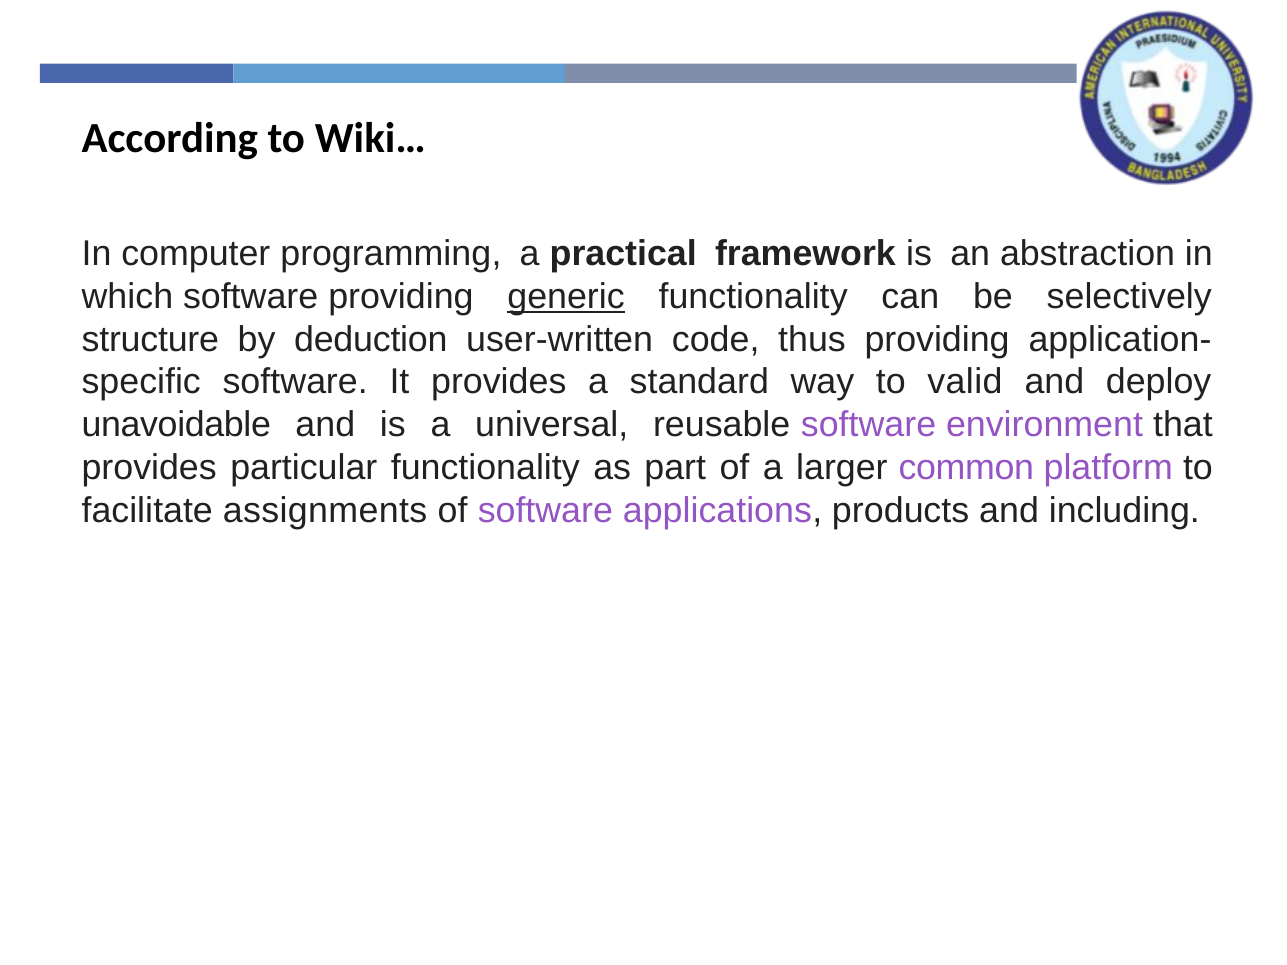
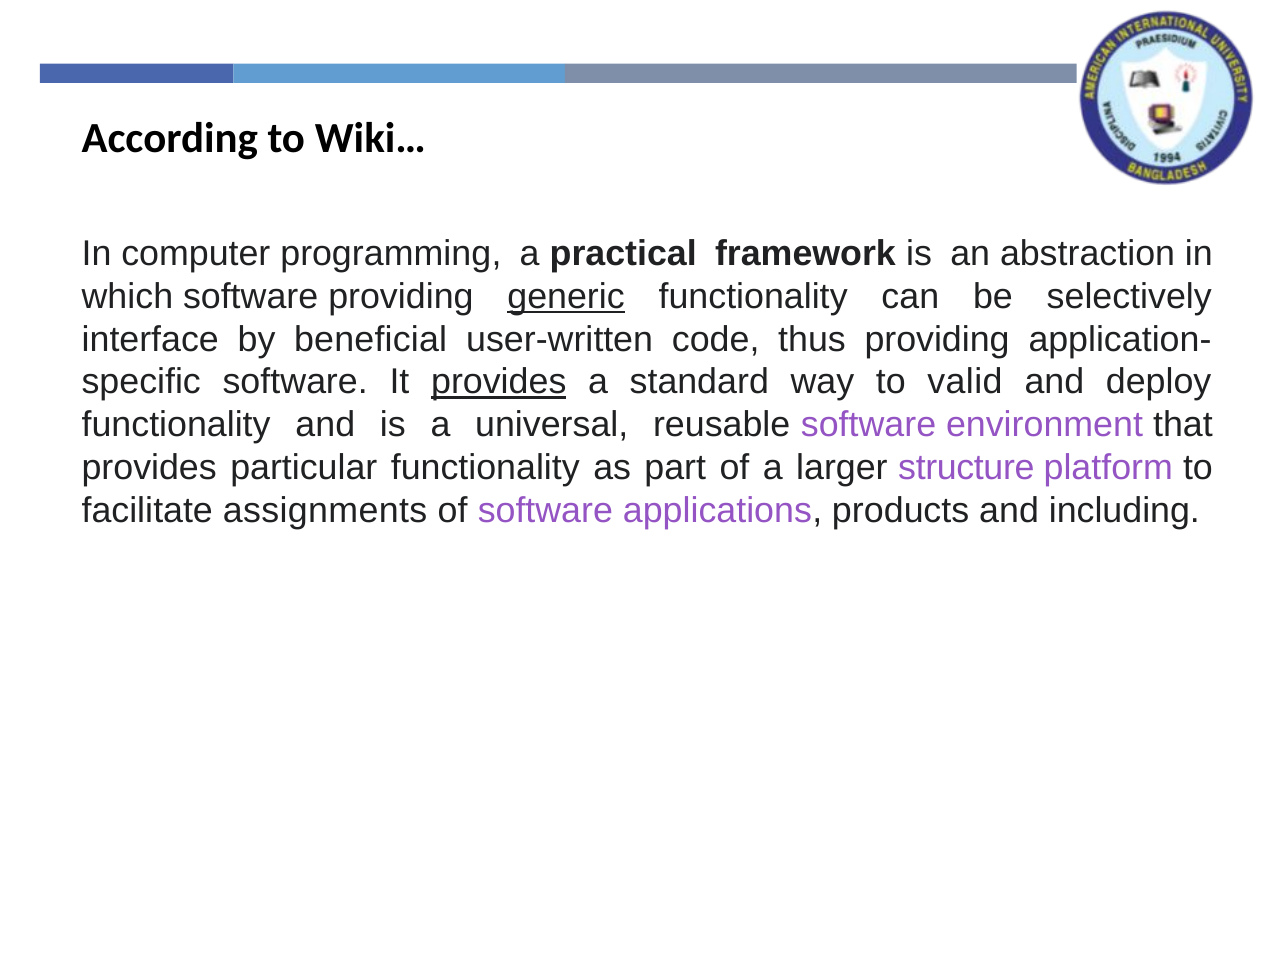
structure: structure -> interface (150, 339)
deduction: deduction -> beneficial (371, 339)
provides underline: none -> present (499, 382)
unavoidable: unavoidable -> functionality (176, 425)
common: common -> structure (966, 468)
